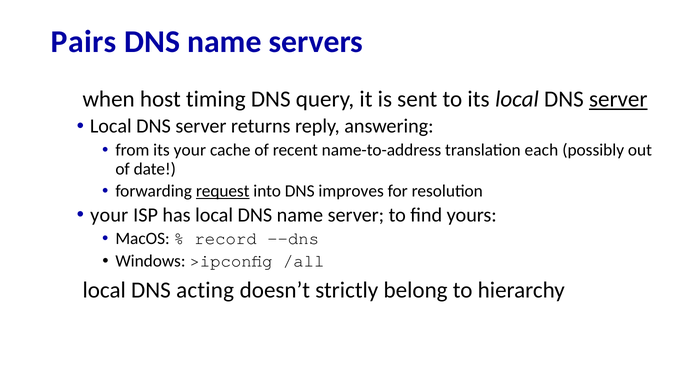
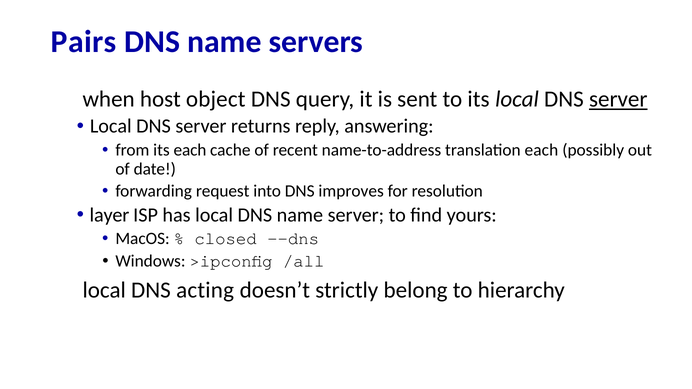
timing: timing -> object (216, 99)
its your: your -> each (190, 150)
request underline: present -> none (223, 191)
your: your -> layer (109, 215)
record: record -> closed (226, 239)
